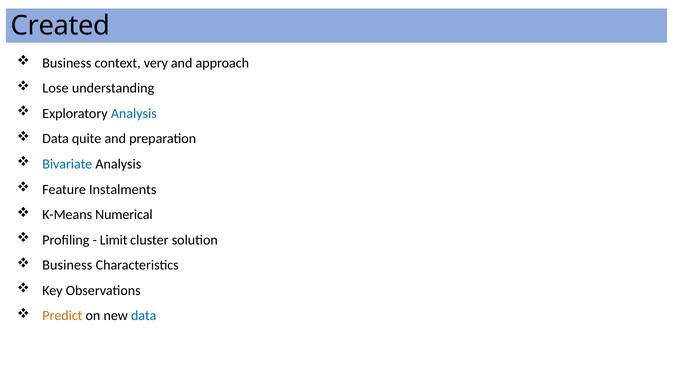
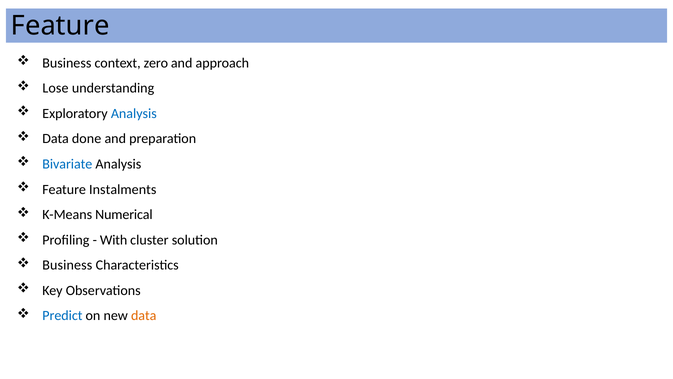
Created: Created -> Feature (60, 26)
very: very -> zero (156, 63)
quite: quite -> done (87, 139)
Limit: Limit -> With (114, 240)
Predict colour: orange -> blue (62, 315)
data colour: blue -> orange (144, 315)
